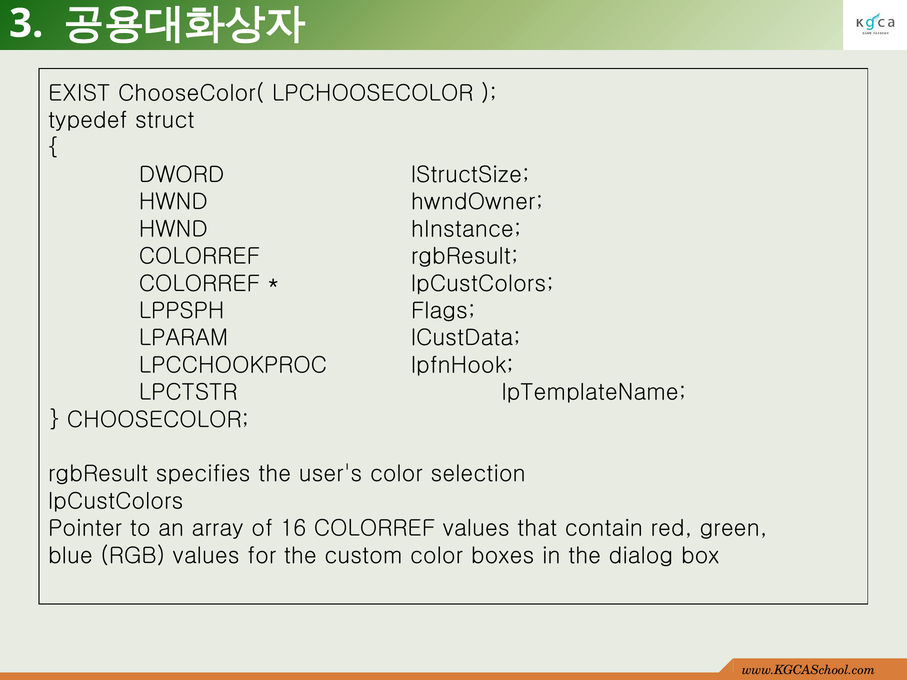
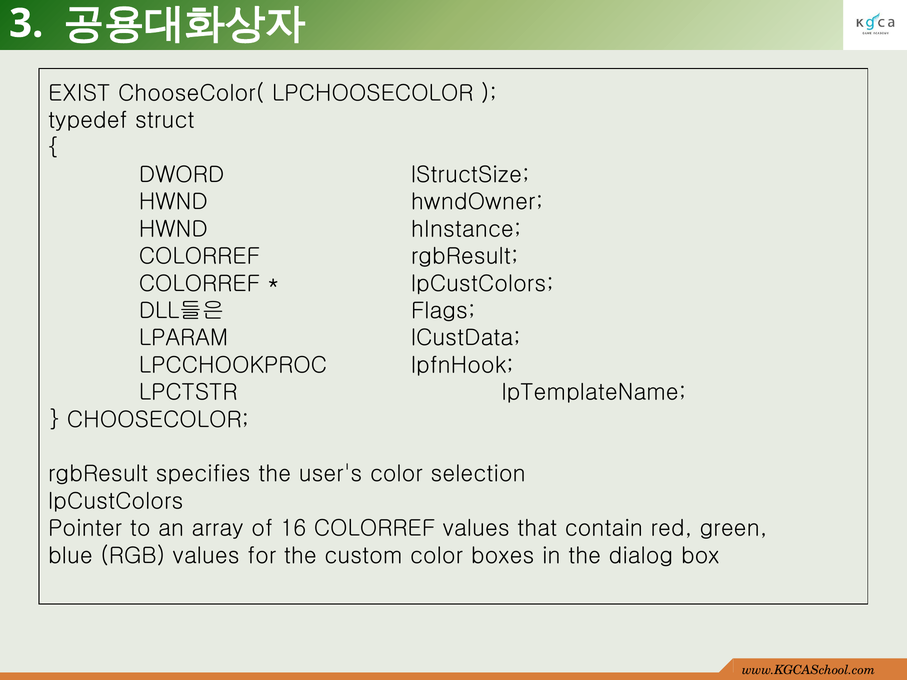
LPPSPH: LPPSPH -> DLL들은 (182, 311)
